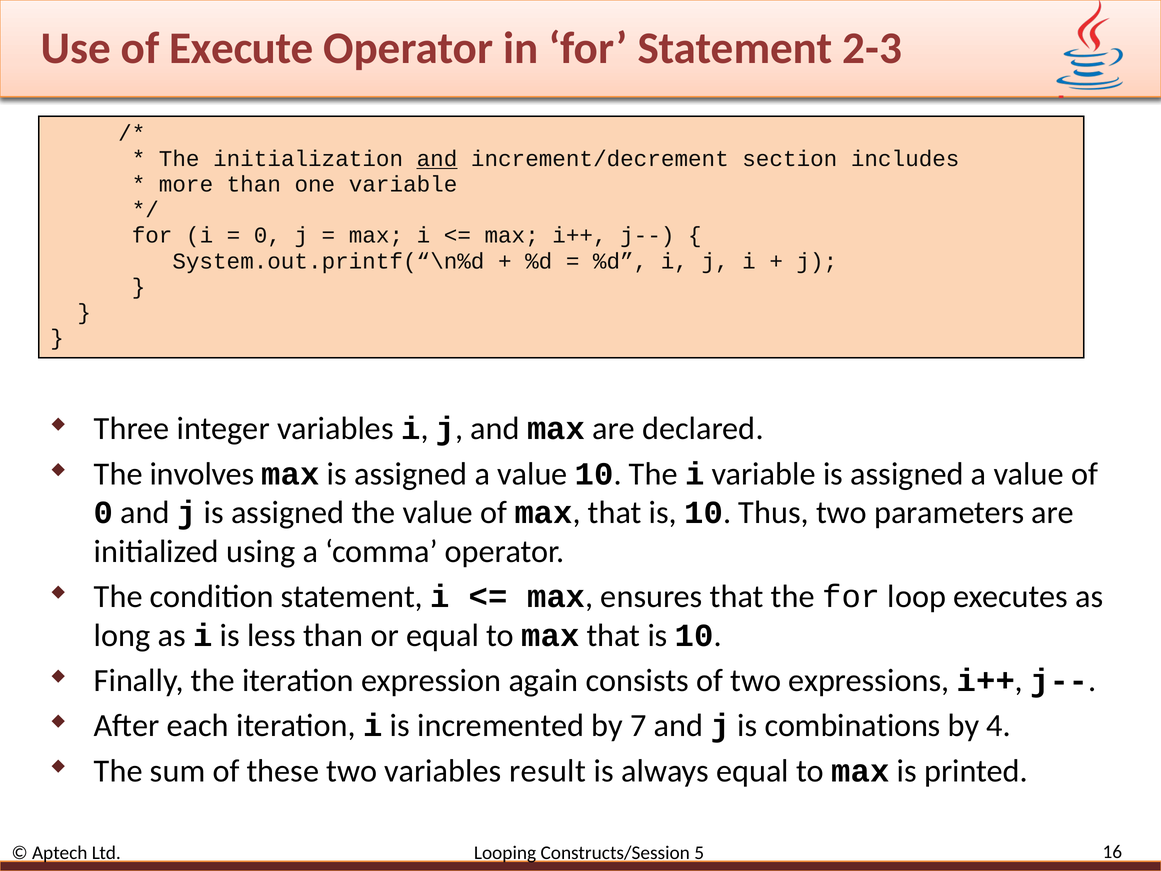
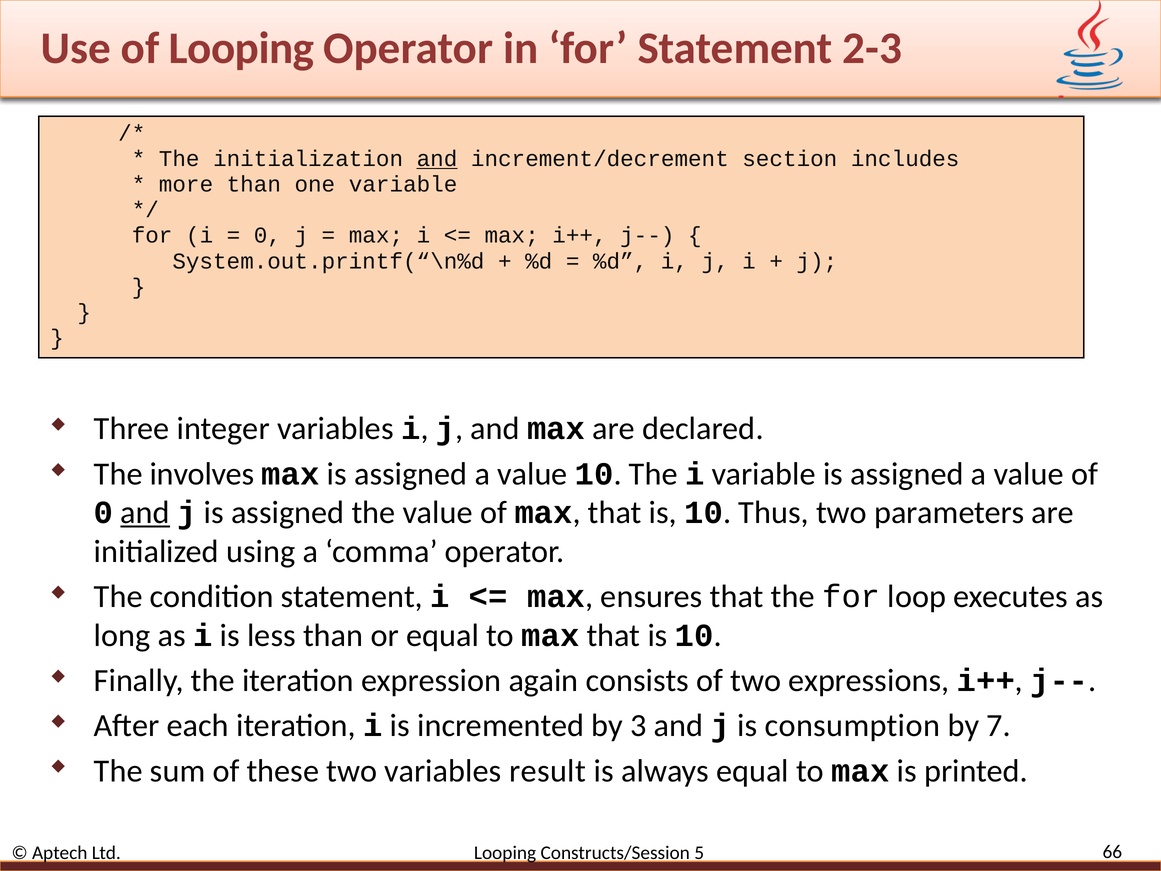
of Execute: Execute -> Looping (242, 49)
and underline: none -> present (145, 513)
7: 7 -> 3 (638, 725)
combinations: combinations -> consumption (852, 725)
4: 4 -> 7 (999, 725)
16: 16 -> 66 (1112, 852)
